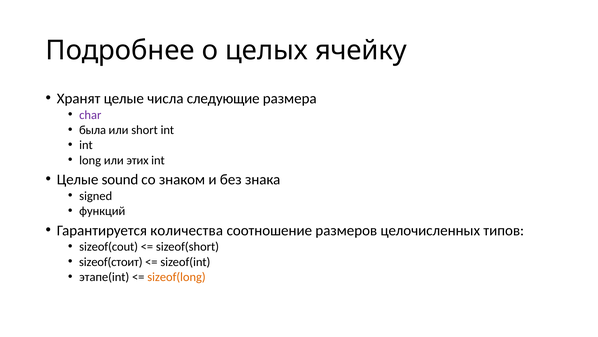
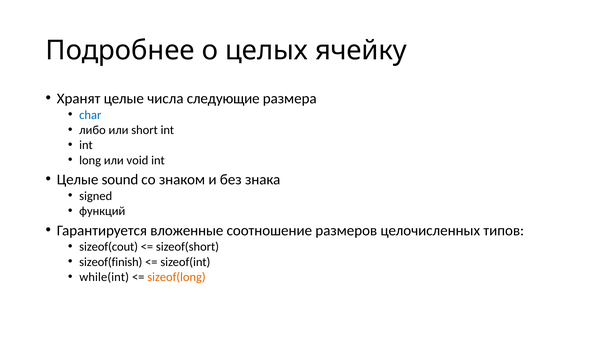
char colour: purple -> blue (90, 115)
была: была -> либо (92, 130)
этих: этих -> void (137, 160)
количества: количества -> вложенные (187, 230)
sizeof(стоит: sizeof(стоит -> sizeof(finish (111, 261)
этапе(int: этапе(int -> while(int (104, 277)
